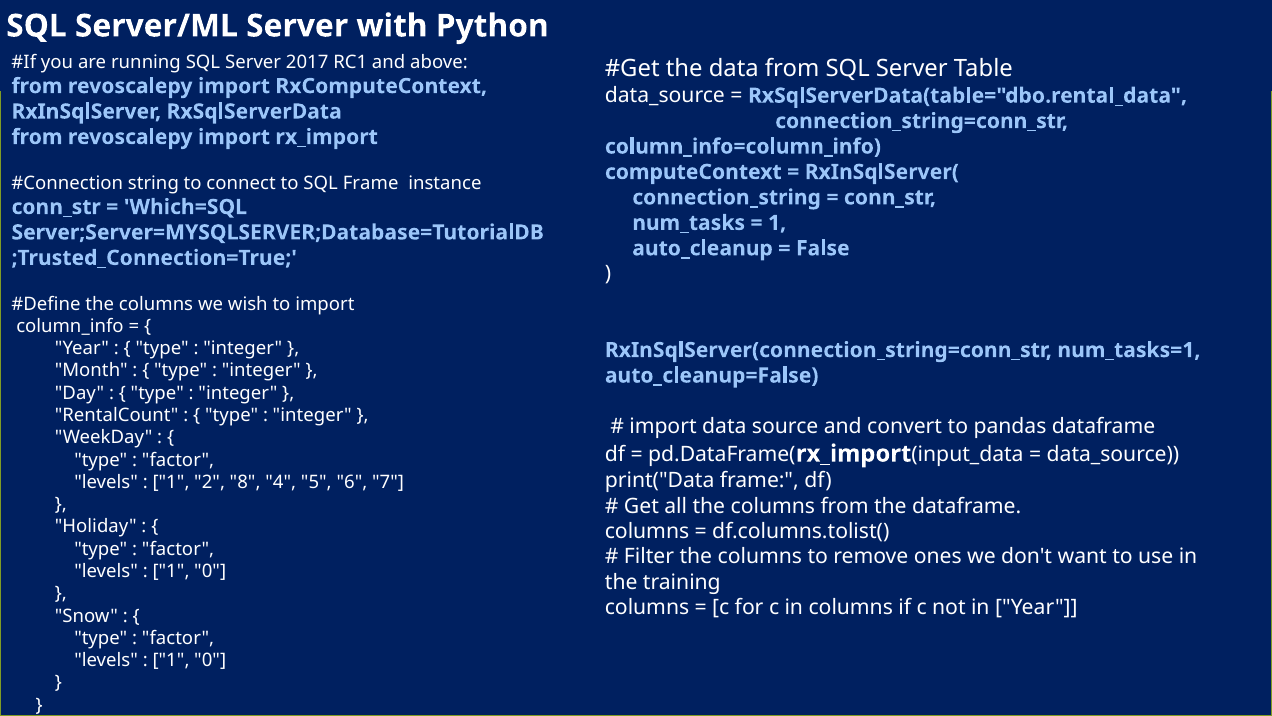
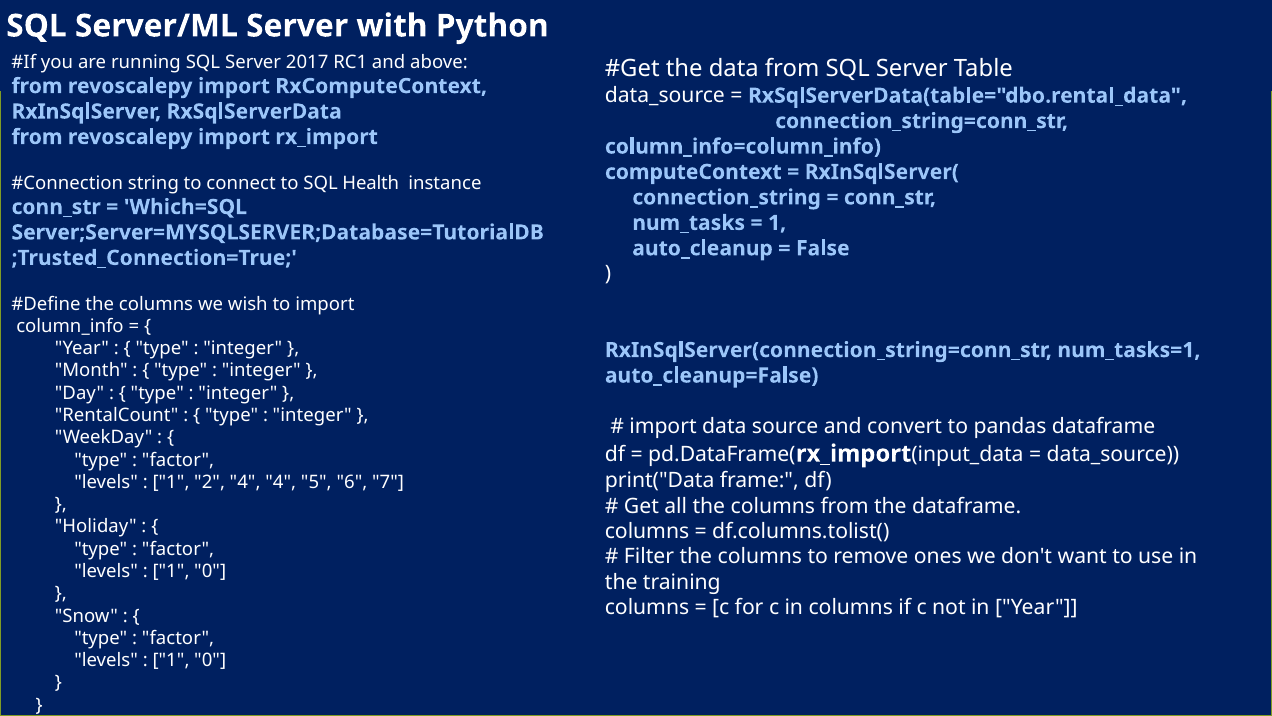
SQL Frame: Frame -> Health (371, 183)
2 8: 8 -> 4 (245, 482)
